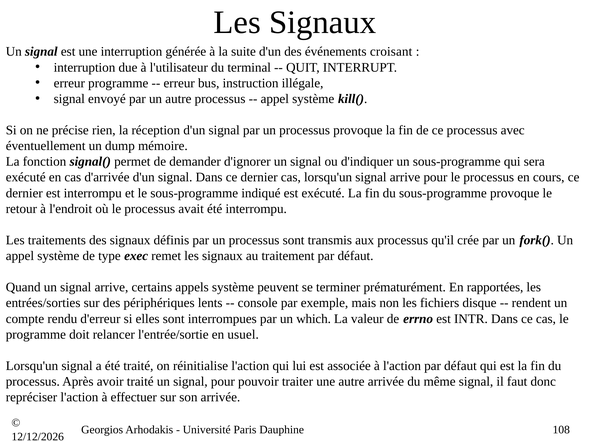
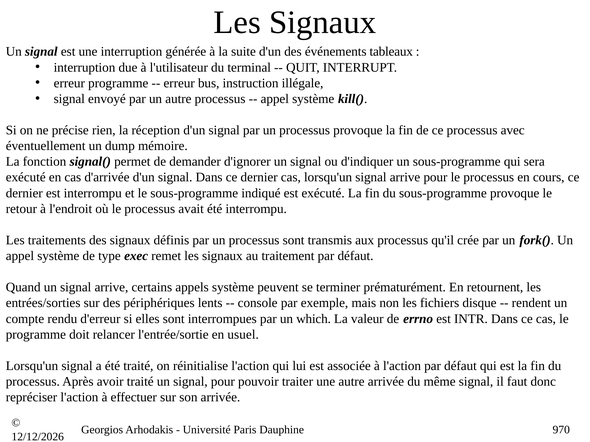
croisant: croisant -> tableaux (391, 52)
rapportées: rapportées -> retournent (495, 288)
108: 108 -> 970 (561, 430)
